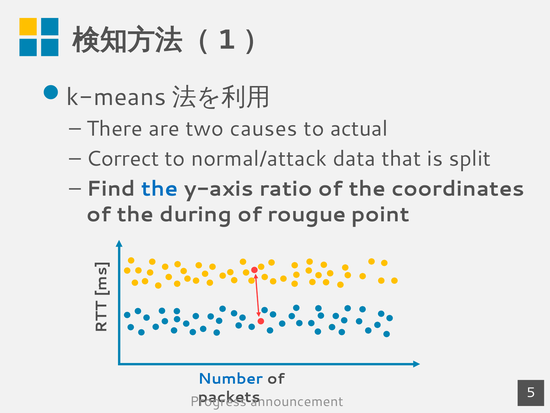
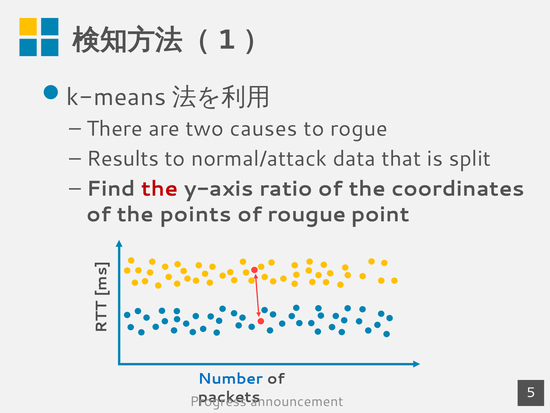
actual: actual -> rogue (359, 128)
Correct: Correct -> Results (123, 158)
the colour: blue -> red (160, 188)
during: during -> points (196, 214)
